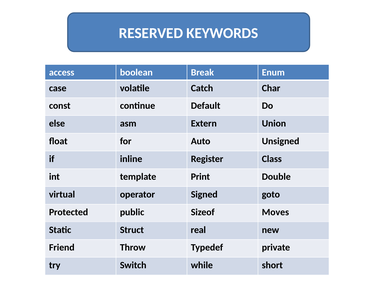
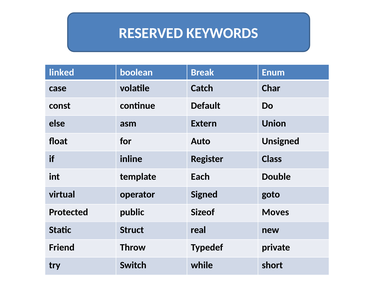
access: access -> linked (62, 72)
Print: Print -> Each (200, 177)
